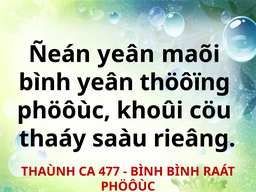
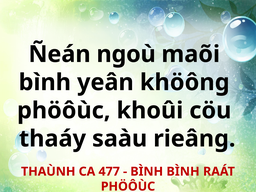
Ñeán yeân: yeân -> ngoù (126, 54)
thöôïng: thöôïng -> khöông (185, 82)
